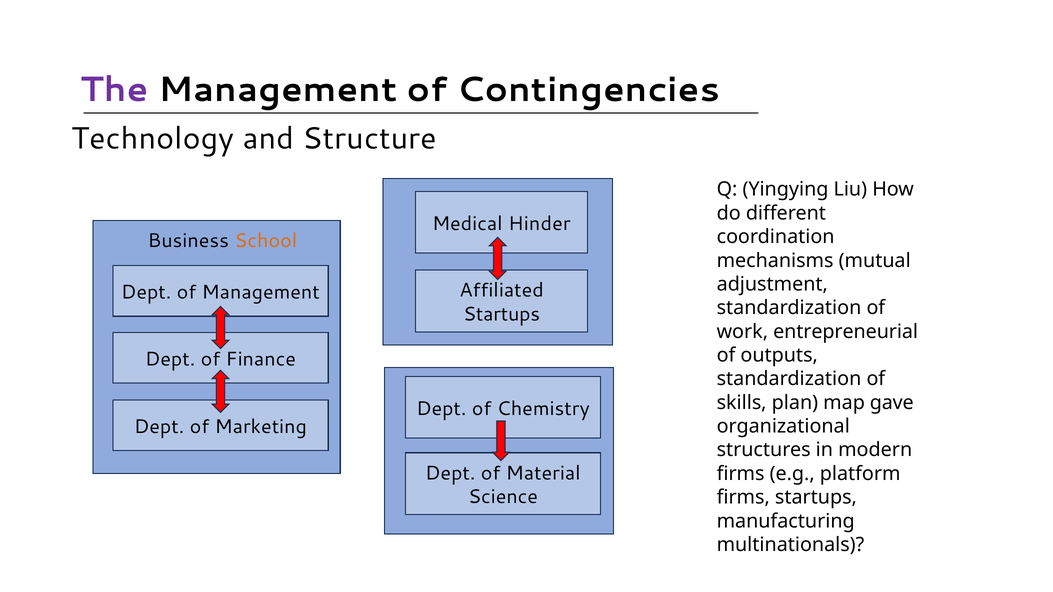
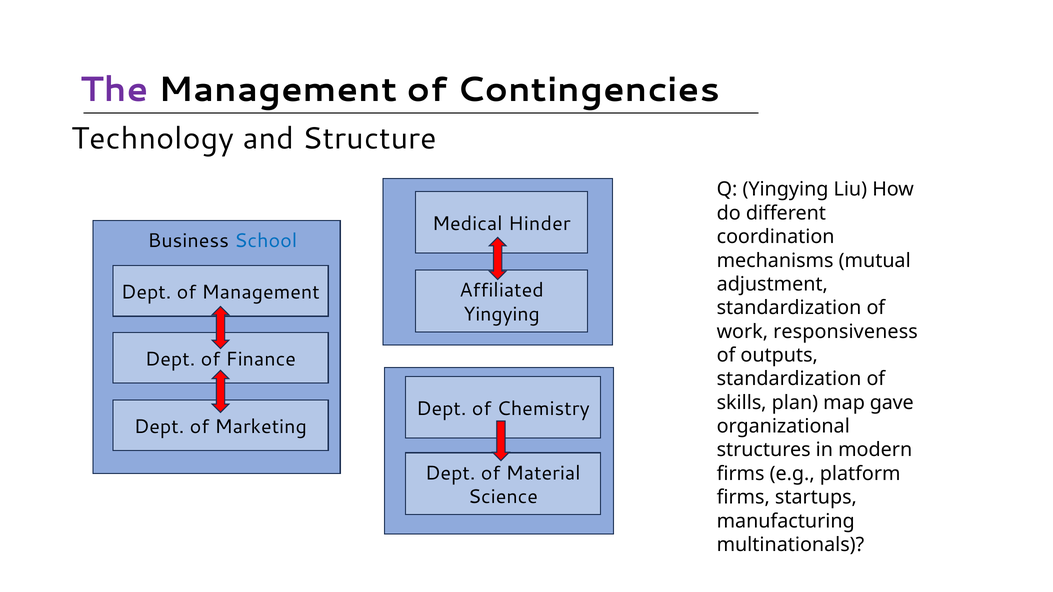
School colour: orange -> blue (266, 241)
Startups: Startups -> Yingying (502, 314)
entrepreneurial: entrepreneurial -> responsiveness (845, 332)
